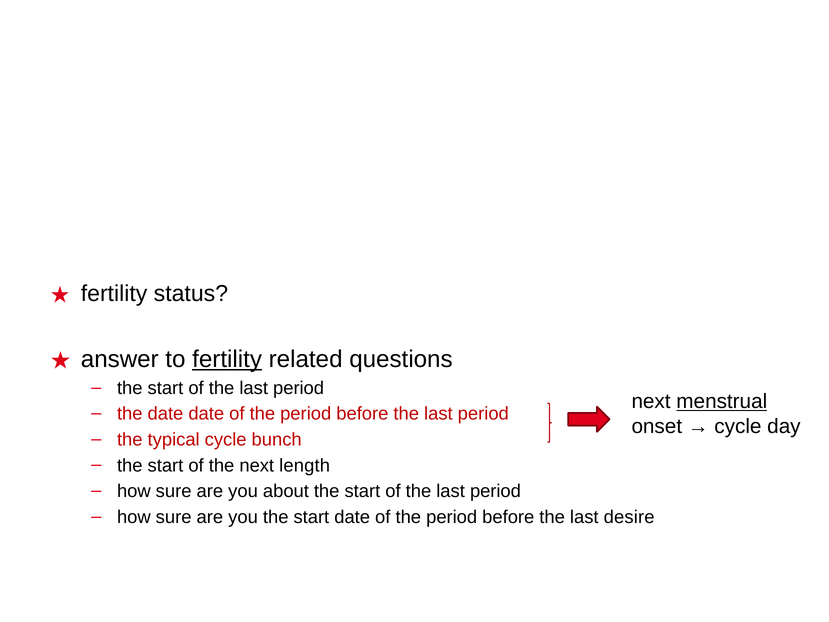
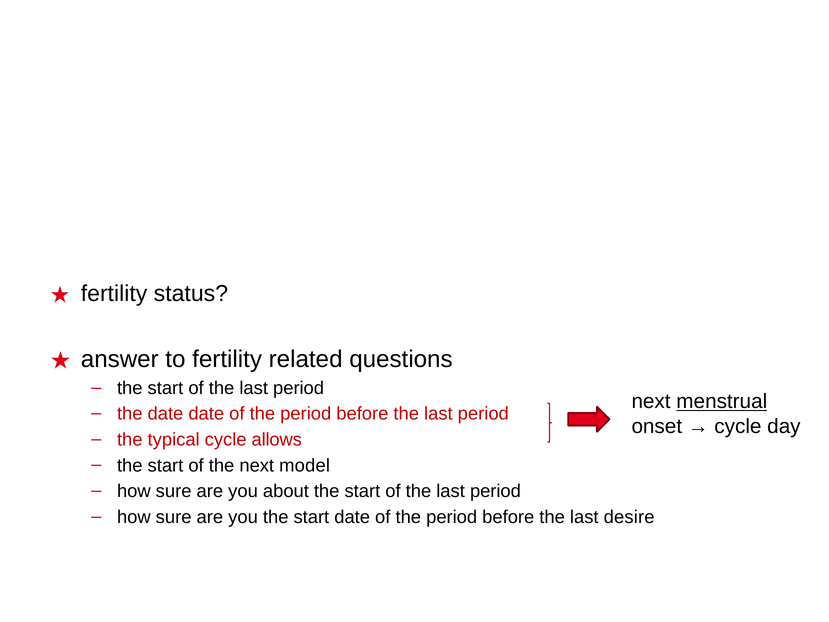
fertility underline: present -> none (227, 359)
bunch: bunch -> allows (277, 440)
length: length -> model (305, 465)
